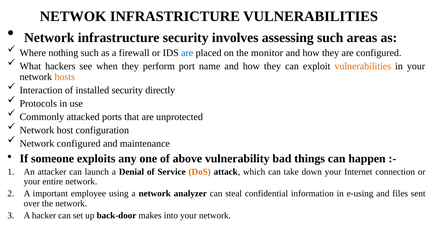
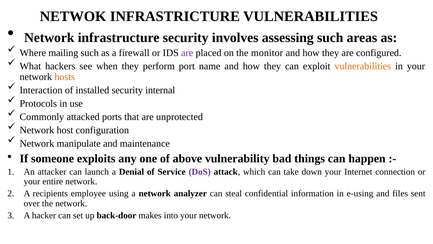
nothing: nothing -> mailing (63, 53)
are colour: blue -> purple (187, 53)
directly: directly -> internal (160, 90)
Network configured: configured -> manipulate (79, 143)
DoS colour: orange -> purple (200, 171)
important: important -> recipients (50, 193)
